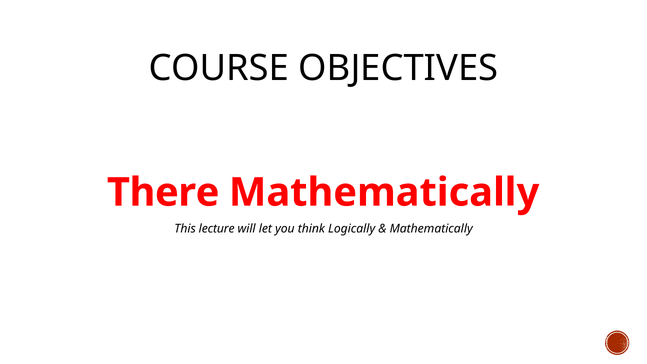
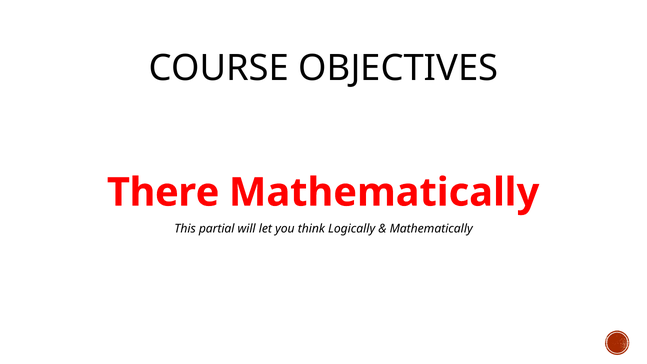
lecture: lecture -> partial (217, 229)
